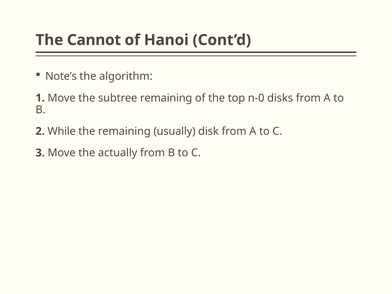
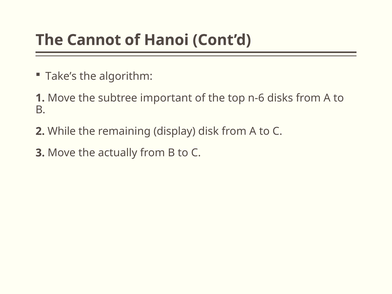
Note’s: Note’s -> Take’s (61, 76)
subtree remaining: remaining -> important (166, 98)
n-0: n-0 -> n-6 (256, 98)
usually: usually -> display (174, 131)
